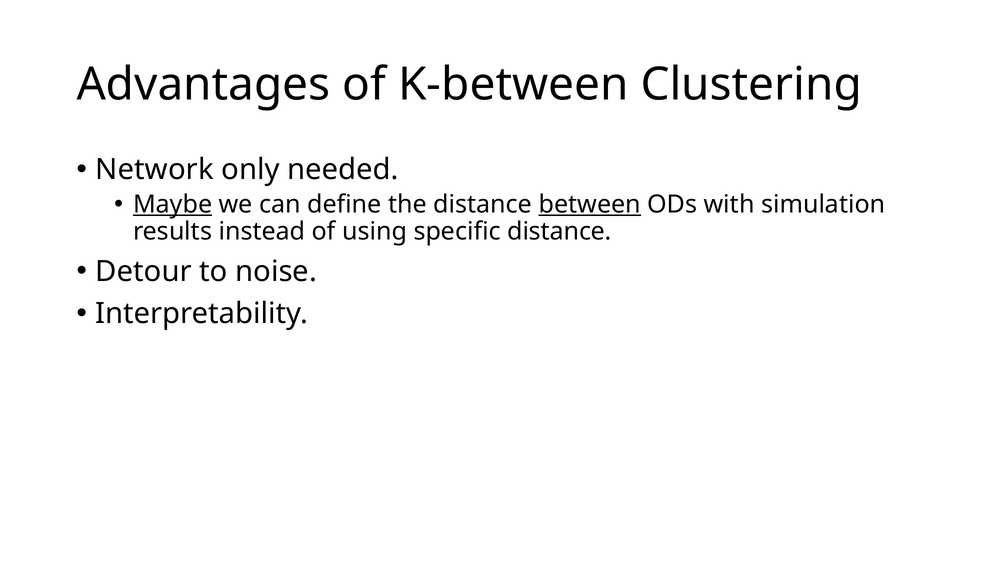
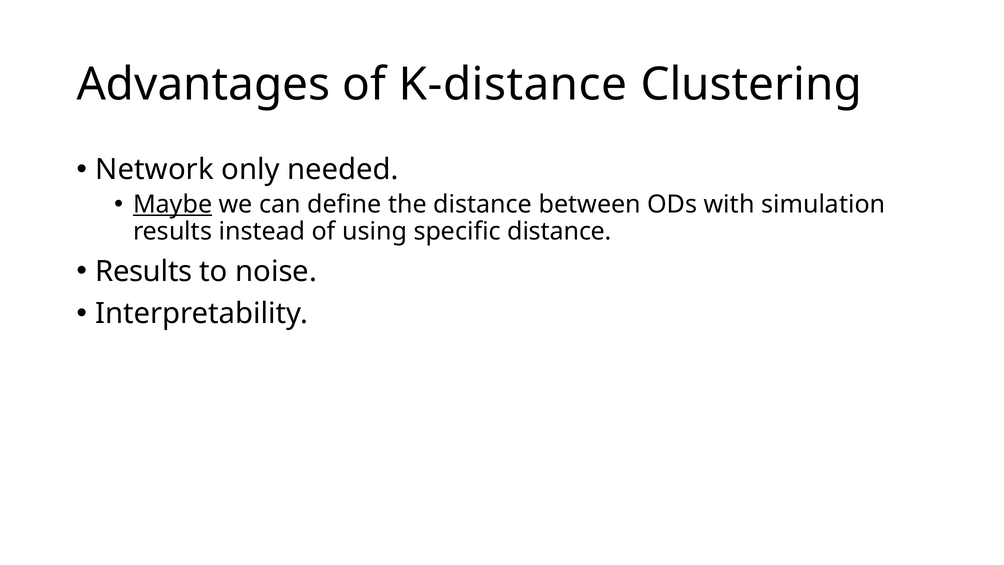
K-between: K-between -> K-distance (513, 84)
between underline: present -> none (590, 204)
Detour: Detour -> Results (144, 271)
